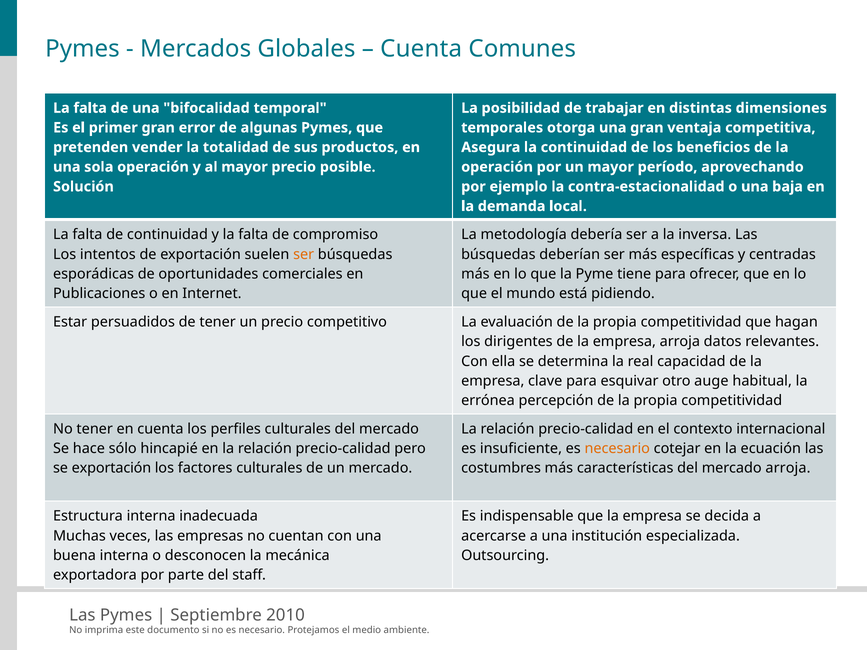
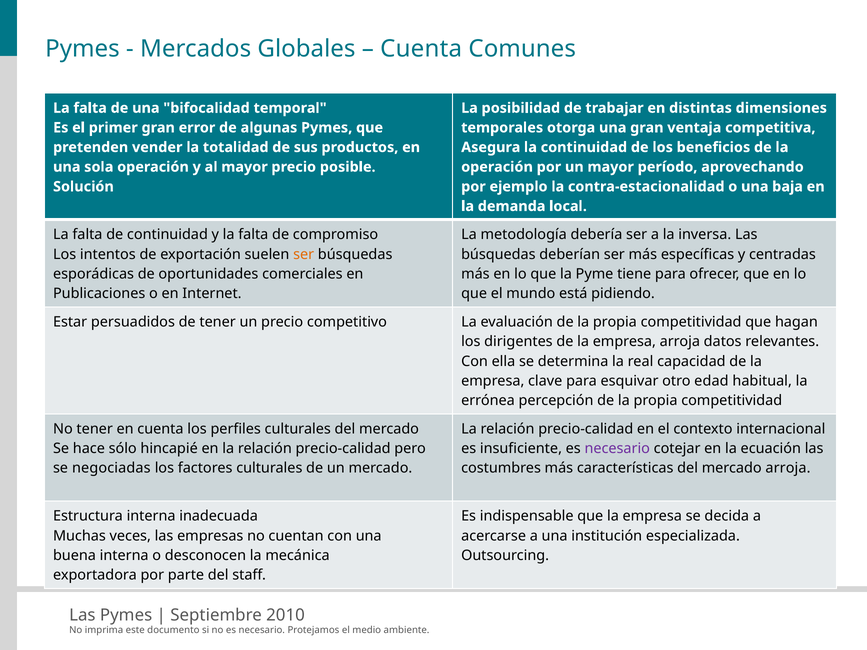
auge: auge -> edad (711, 381)
necesario colour: orange -> purple (617, 449)
se exportación: exportación -> negociadas (111, 468)
